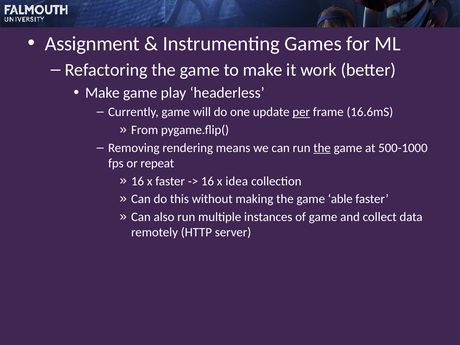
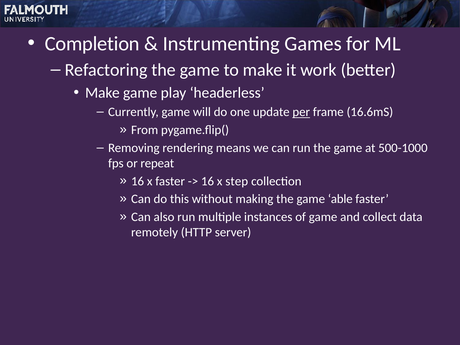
Assignment: Assignment -> Completion (92, 44)
the underline: present -> none (322, 148)
idea: idea -> step (237, 181)
